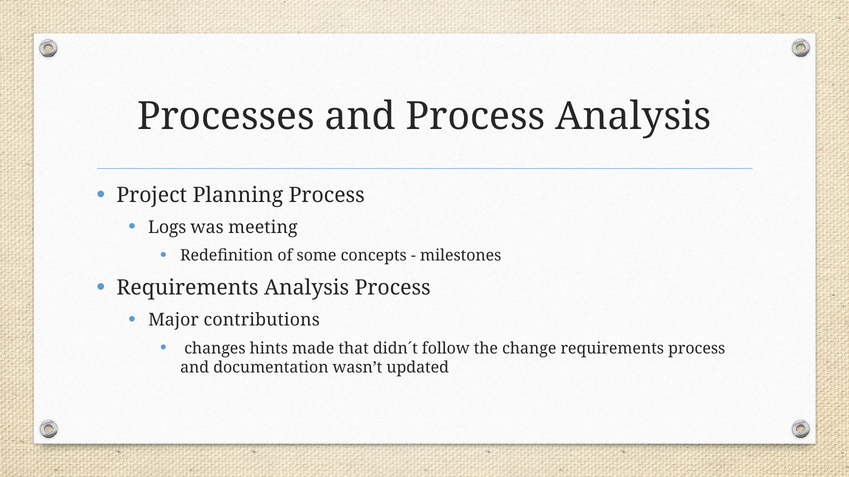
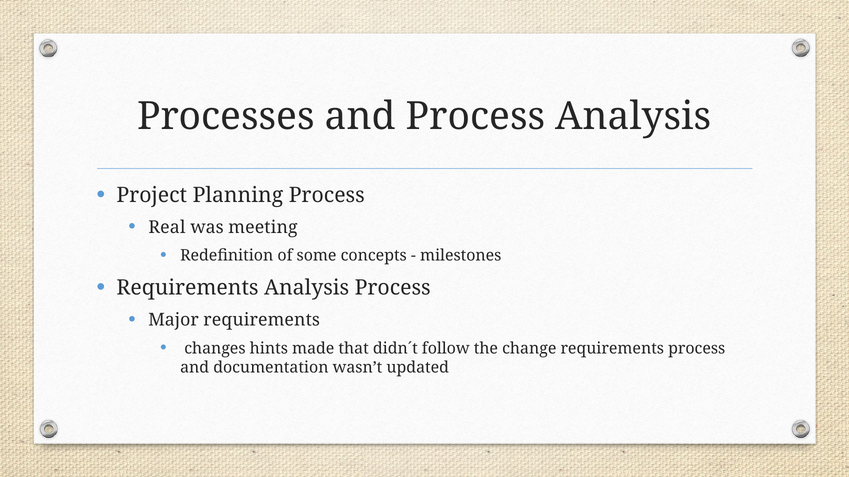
Logs: Logs -> Real (167, 227)
Major contributions: contributions -> requirements (262, 320)
